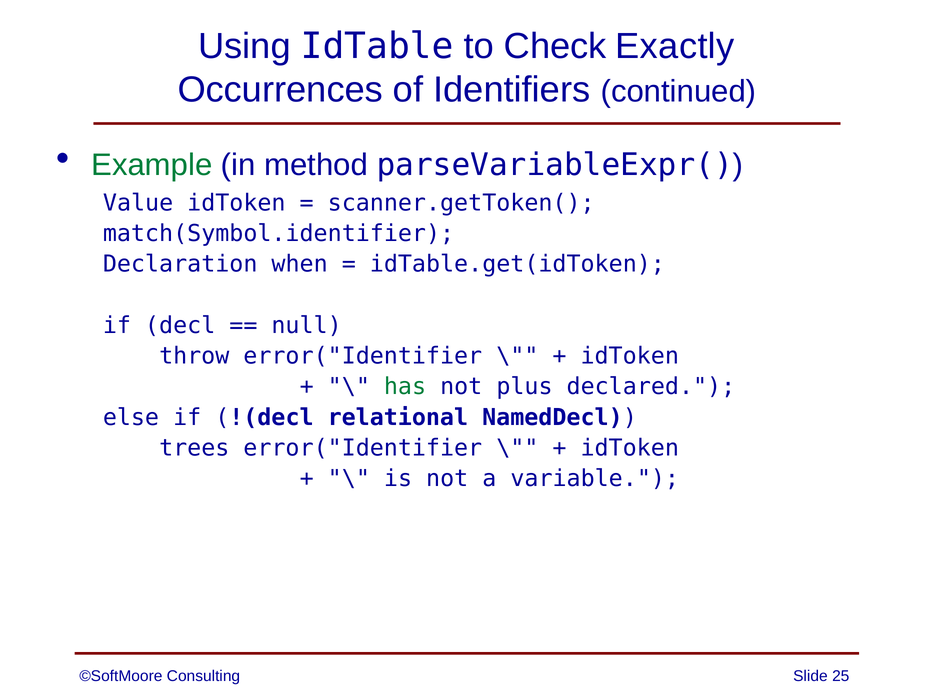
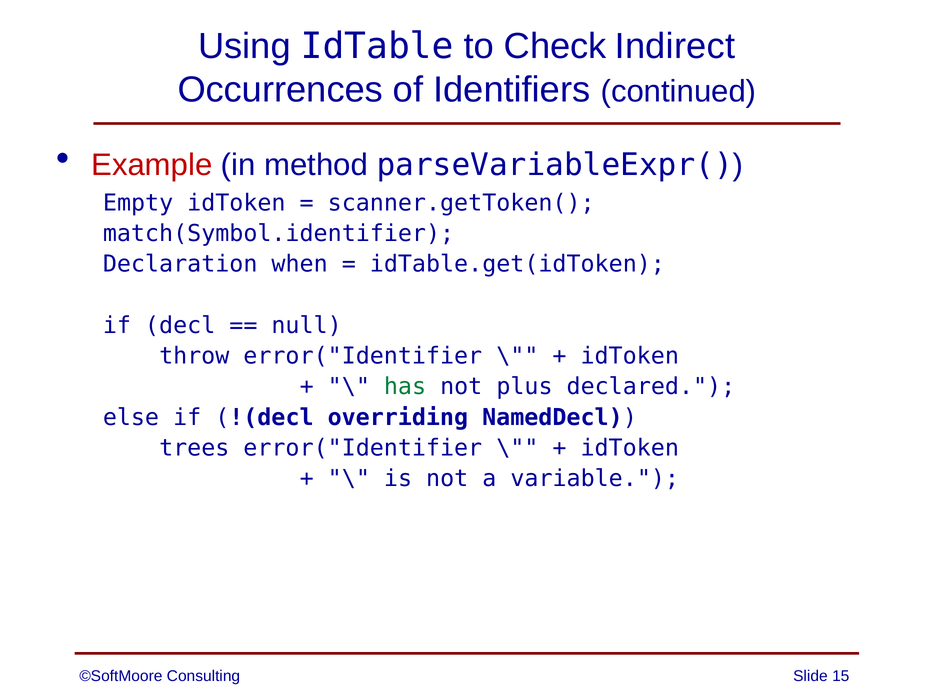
Exactly: Exactly -> Indirect (675, 46)
Example colour: green -> red (152, 165)
Value: Value -> Empty (138, 203)
relational: relational -> overriding (398, 418)
25: 25 -> 15 (841, 677)
